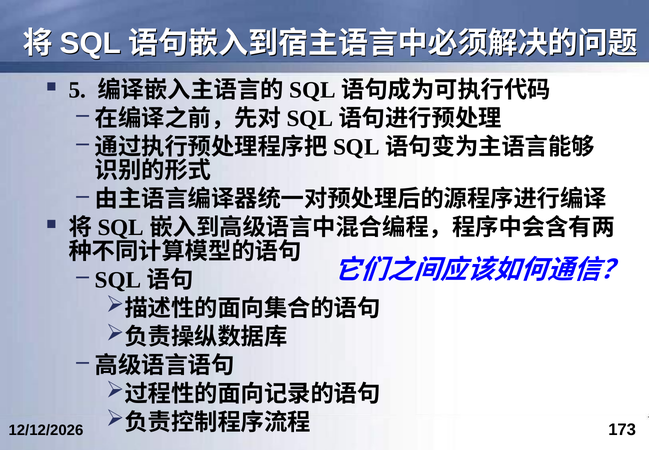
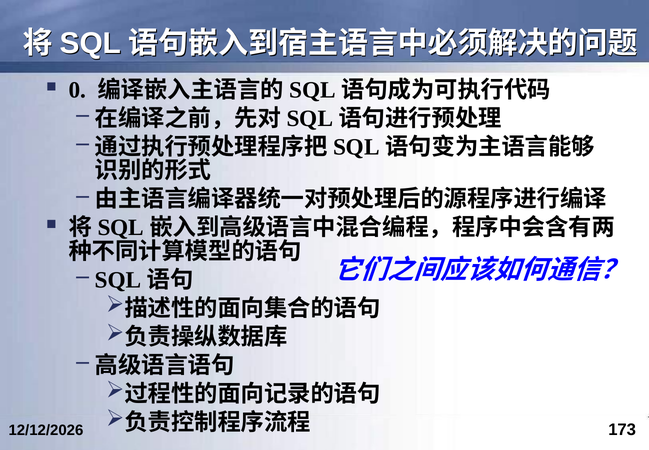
5: 5 -> 0 (77, 90)
